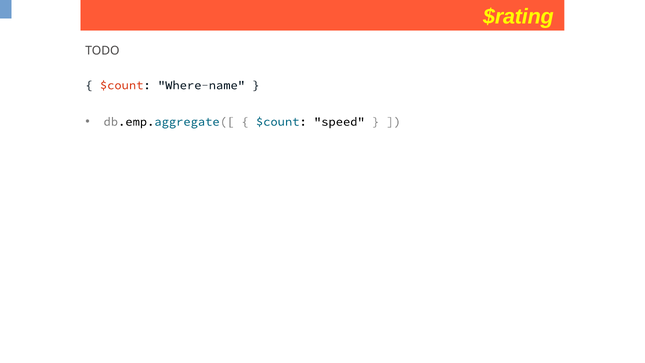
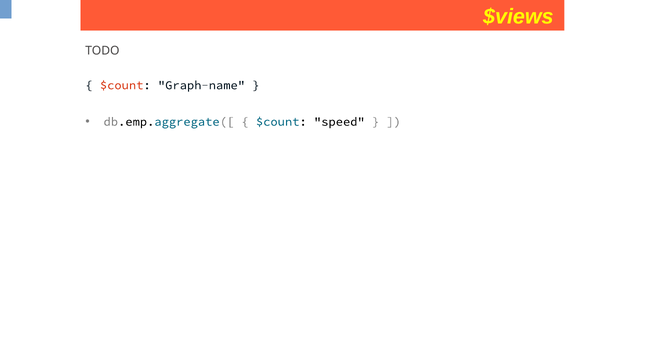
$rating: $rating -> $views (518, 17)
Where-name: Where-name -> Graph-name (201, 85)
